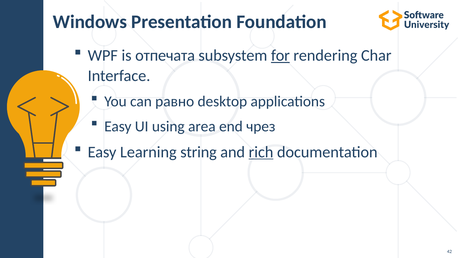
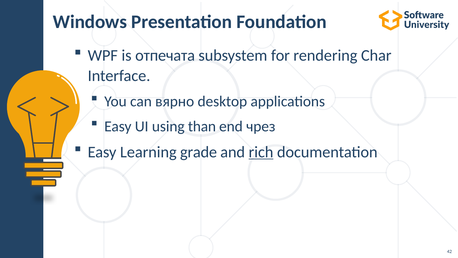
for underline: present -> none (280, 55)
равно: равно -> вярно (175, 101)
area: area -> than (202, 126)
string: string -> grade (199, 152)
